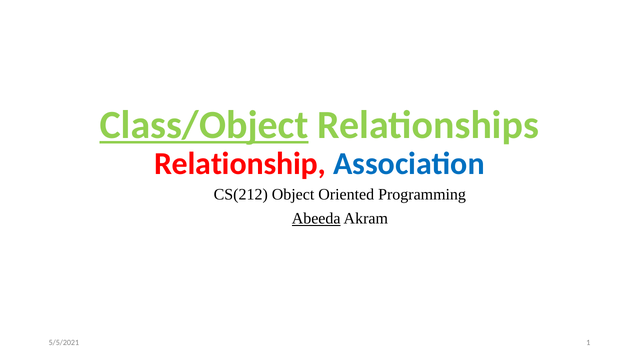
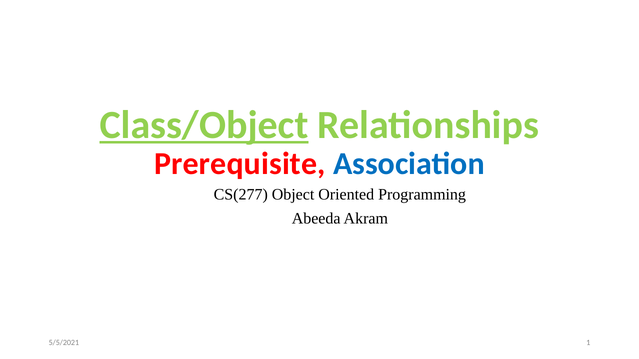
Relationship: Relationship -> Prerequisite (240, 164)
CS(212: CS(212 -> CS(277 (241, 195)
Abeeda underline: present -> none (316, 219)
